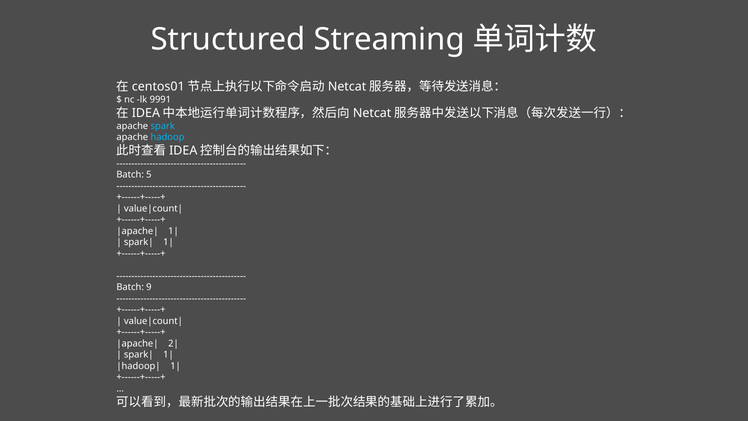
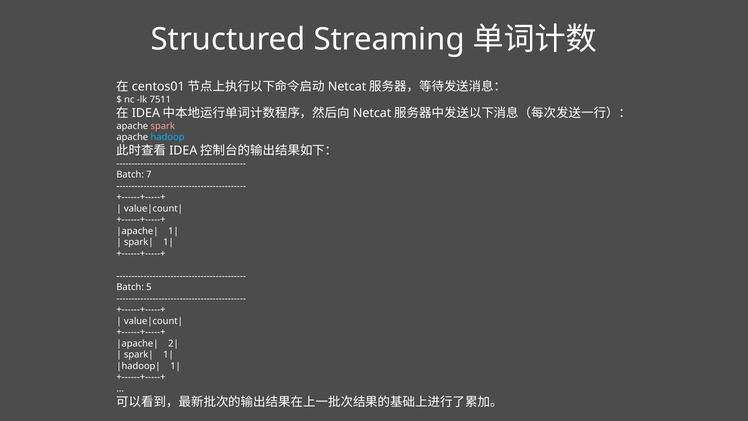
9991: 9991 -> 7511 (160, 100)
spark colour: light blue -> pink (163, 126)
5: 5 -> 7 (149, 175)
9: 9 -> 5 (149, 287)
